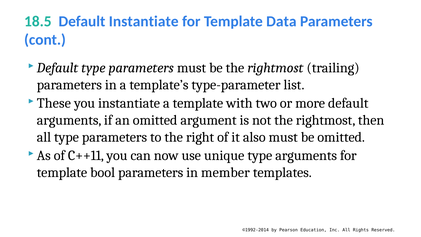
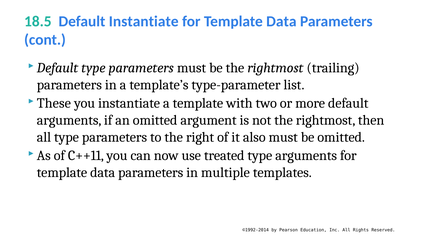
unique: unique -> treated (224, 156)
bool: bool -> data (103, 172)
member: member -> multiple (225, 172)
